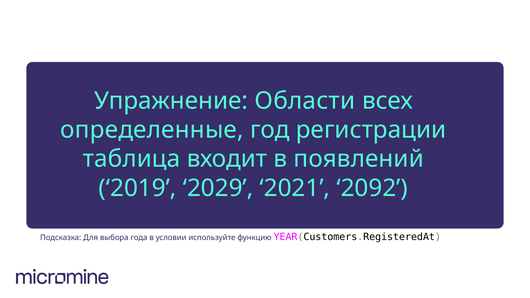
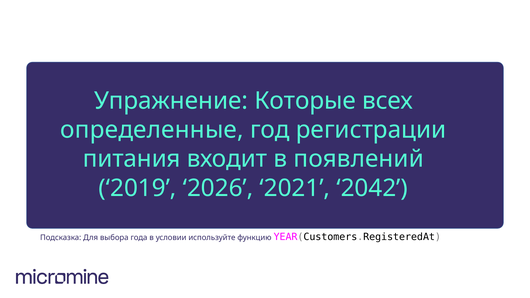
Области: Области -> Которые (305, 101)
таблица: таблица -> питания (132, 159)
2029: 2029 -> 2026 (218, 188)
2092: 2092 -> 2042 (372, 188)
